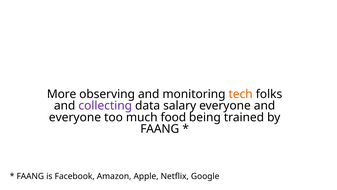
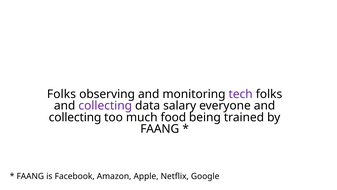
More: More -> Folks (61, 94)
tech colour: orange -> purple (241, 94)
everyone: everyone -> collecting (75, 117)
